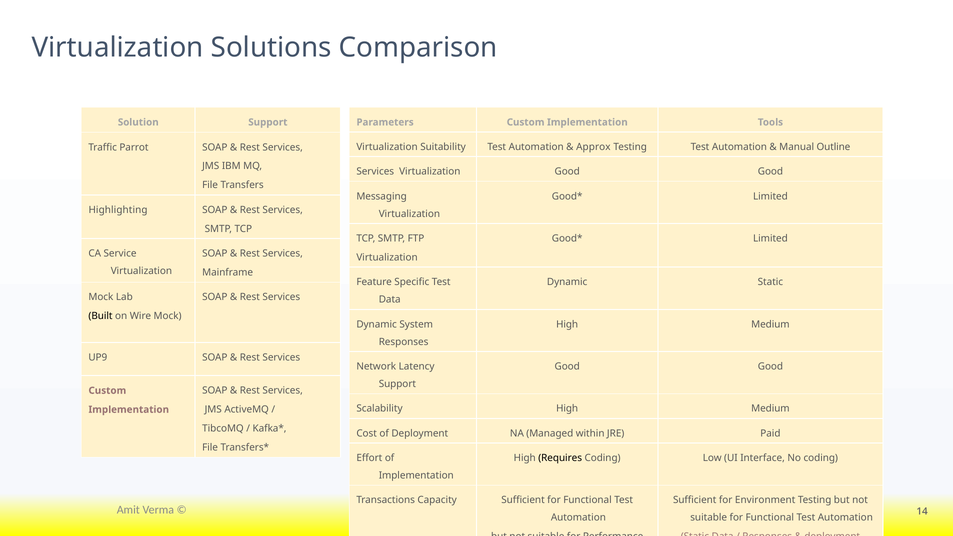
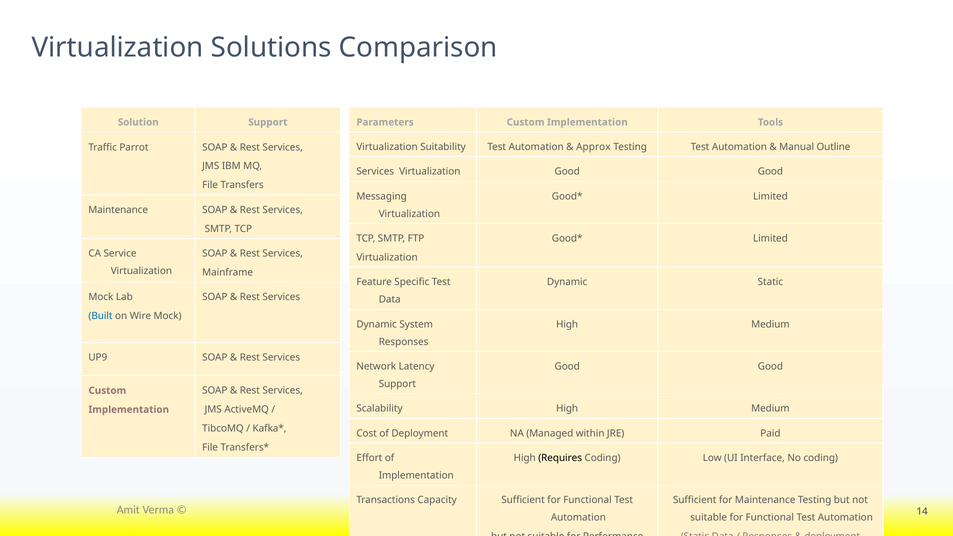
Highlighting: Highlighting -> Maintenance (118, 210)
Built colour: black -> blue (100, 316)
for Environment: Environment -> Maintenance (765, 500)
